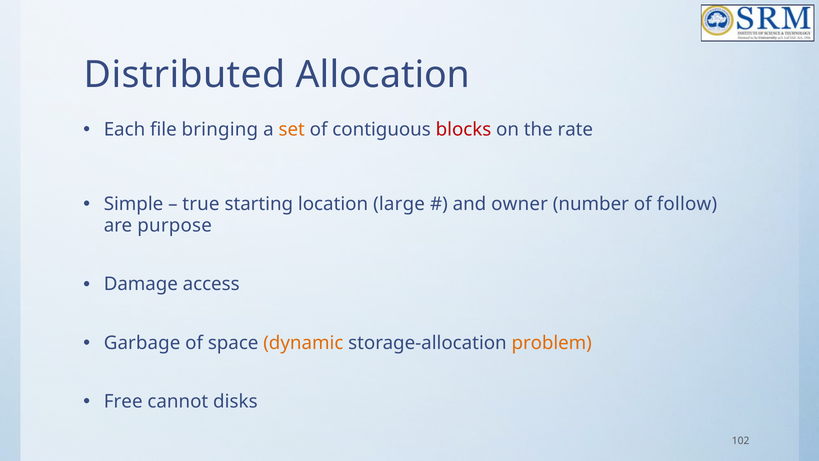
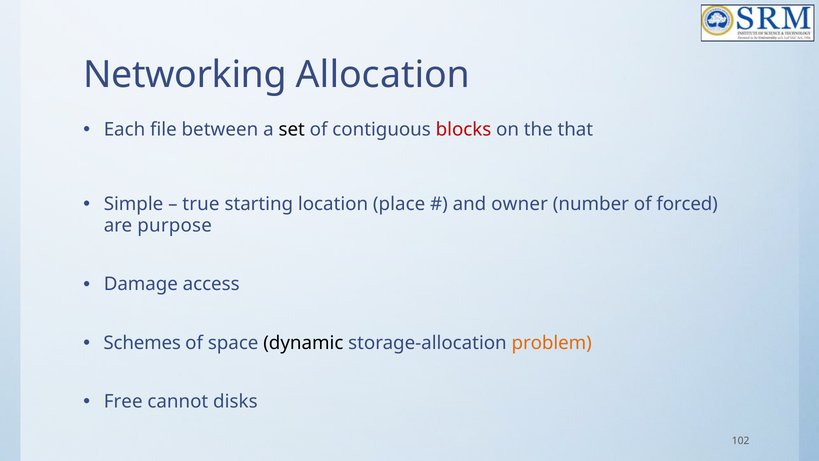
Distributed: Distributed -> Networking (185, 75)
bringing: bringing -> between (220, 129)
set colour: orange -> black (292, 129)
rate: rate -> that (575, 129)
large: large -> place (399, 204)
follow: follow -> forced (687, 204)
Garbage: Garbage -> Schemes (142, 343)
dynamic colour: orange -> black (303, 343)
